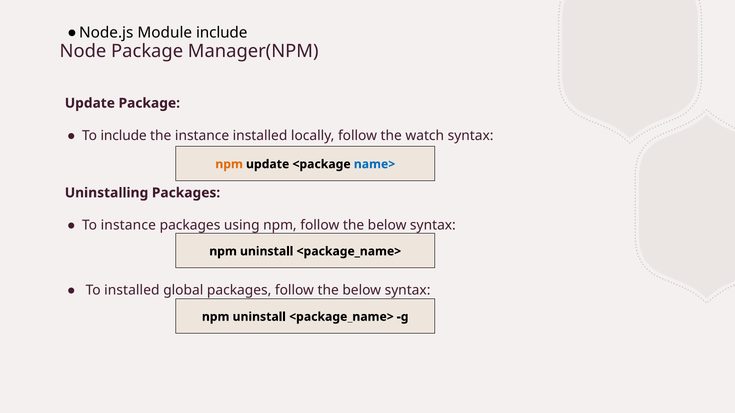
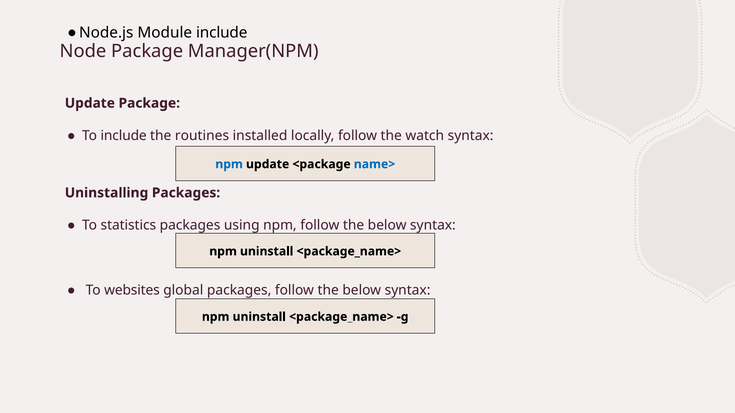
the instance: instance -> routines (202, 136)
npm colour: orange -> blue (229, 164)
To instance: instance -> statistics (128, 225)
To installed: installed -> websites (132, 290)
